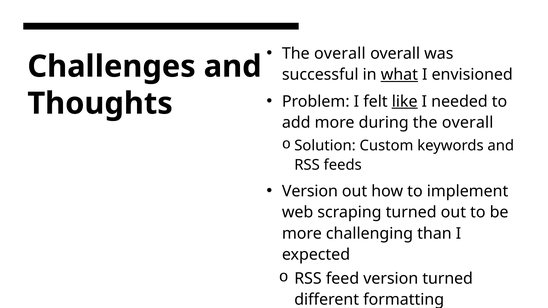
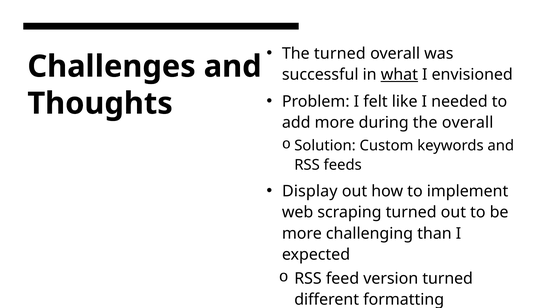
overall: overall -> turned (340, 54)
like underline: present -> none (405, 102)
Version: Version -> Display (310, 191)
